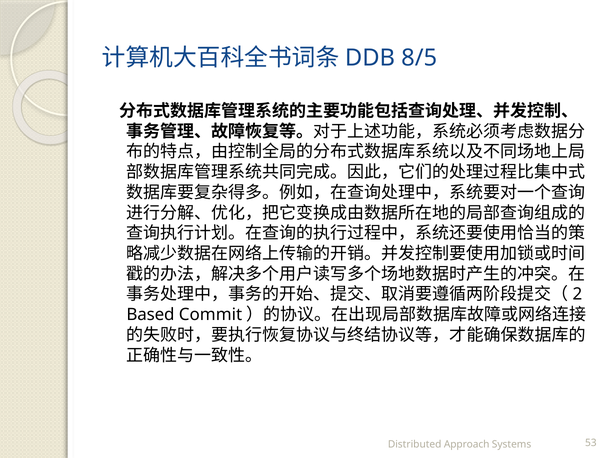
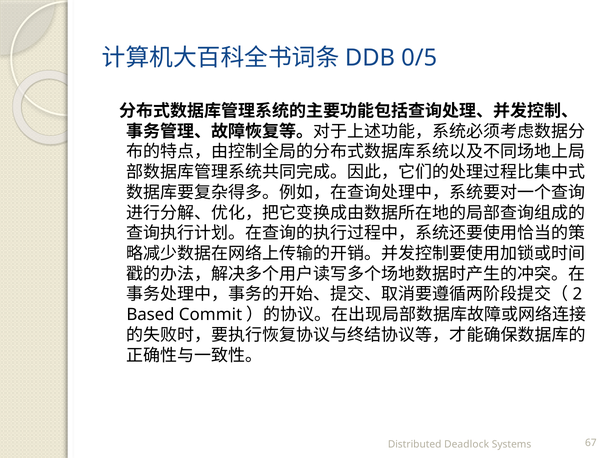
8/5: 8/5 -> 0/5 (419, 58)
Approach: Approach -> Deadlock (467, 445)
53: 53 -> 67 (591, 443)
